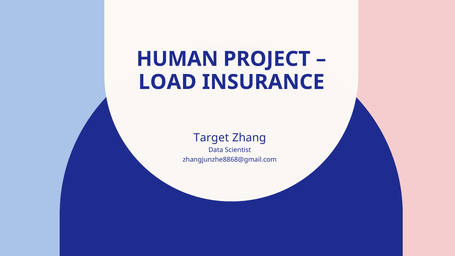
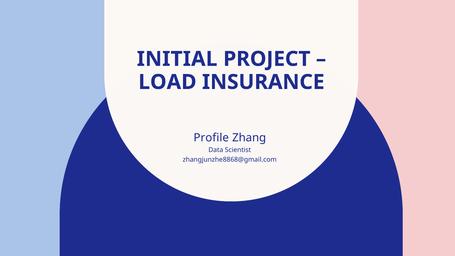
HUMAN: HUMAN -> INITIAL (177, 59)
Target: Target -> Profile (211, 138)
